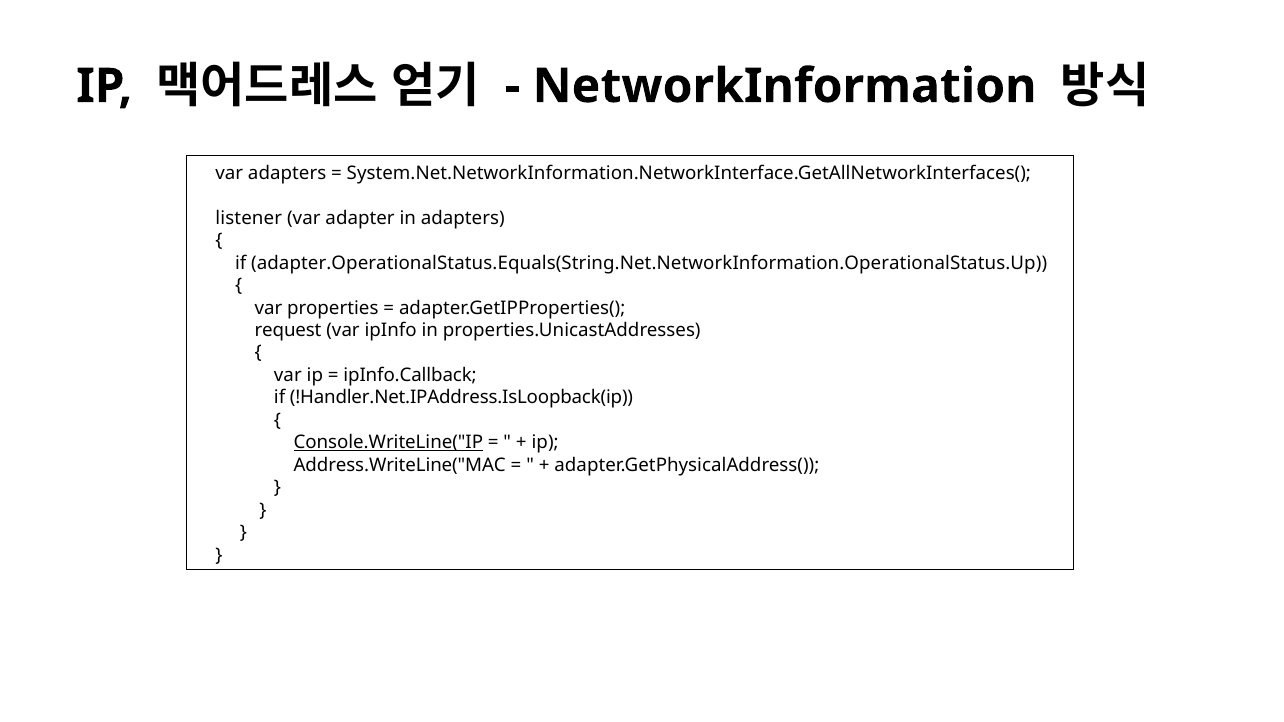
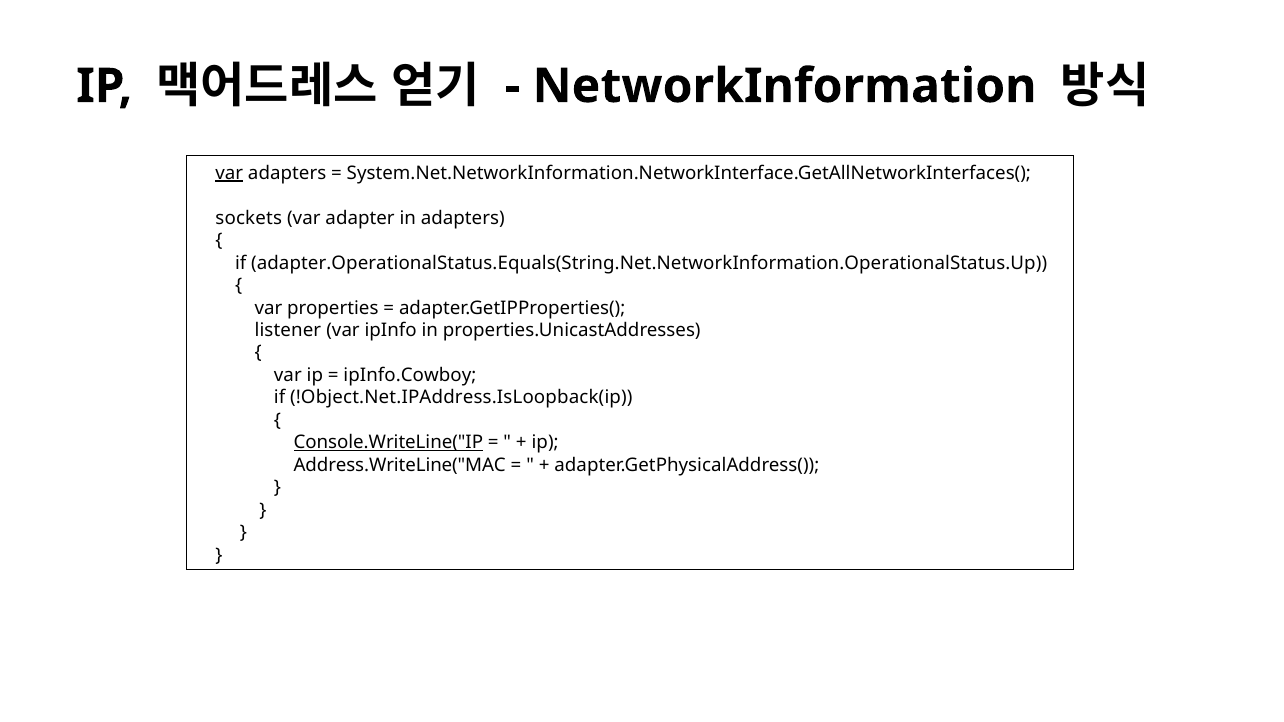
var underline: none -> present (229, 173)
listener: listener -> sockets (249, 218)
request: request -> listener (288, 330)
ipInfo.Callback: ipInfo.Callback -> ipInfo.Cowboy (410, 375)
!Handler.Net.IPAddress.IsLoopback(ip: !Handler.Net.IPAddress.IsLoopback(ip -> !Object.Net.IPAddress.IsLoopback(ip (461, 398)
